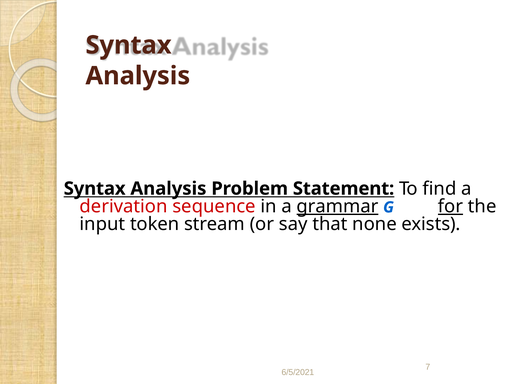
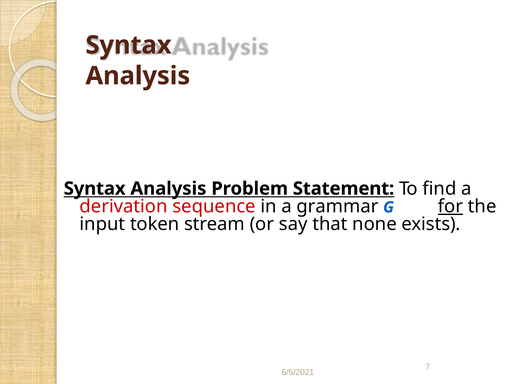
grammar underline: present -> none (338, 206)
